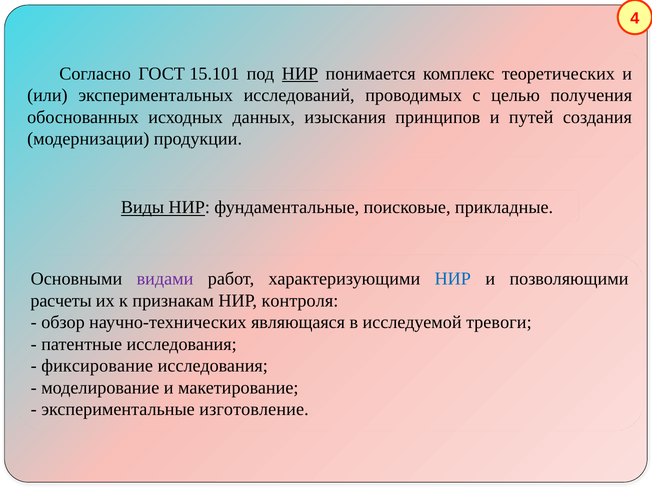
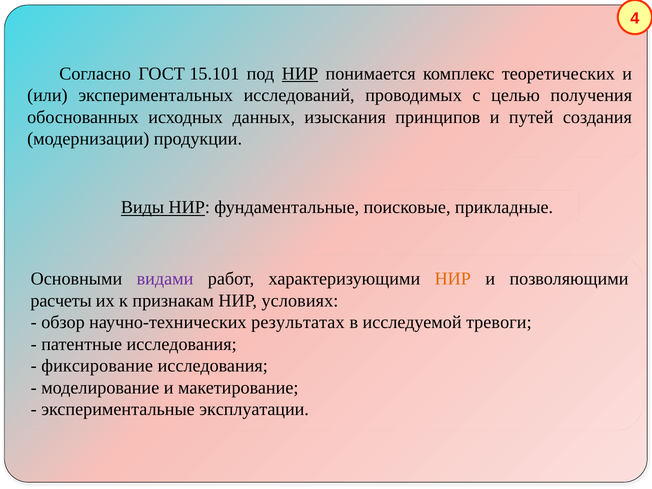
НИР colour: blue -> orange (453, 279)
контроля: контроля -> условиях (300, 301)
являющаяся: являющаяся -> результатах (298, 322)
изготовление: изготовление -> эксплуатации (254, 409)
